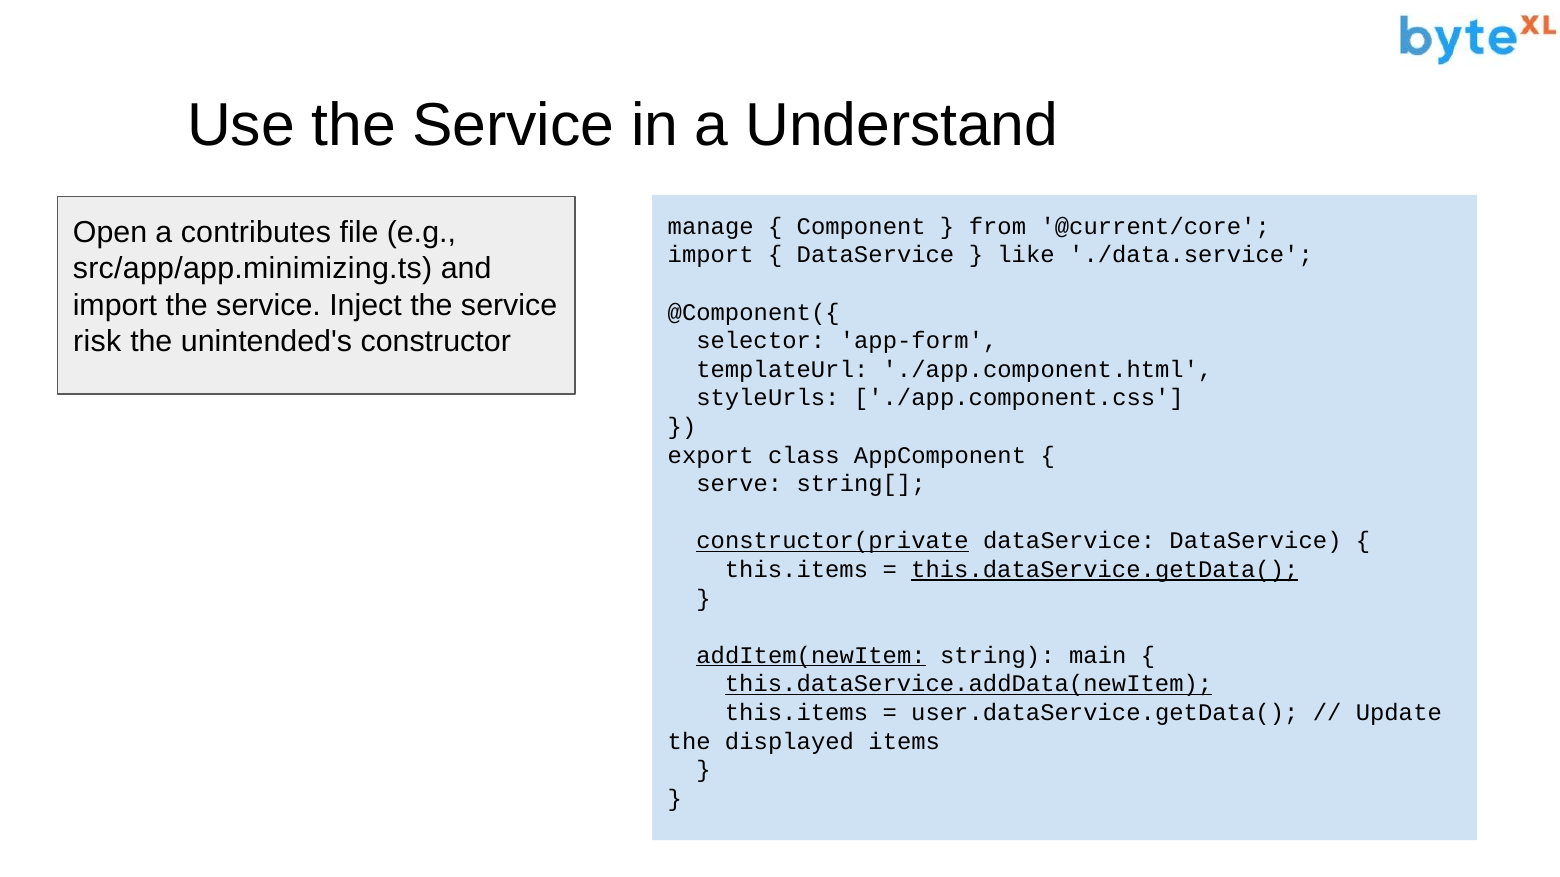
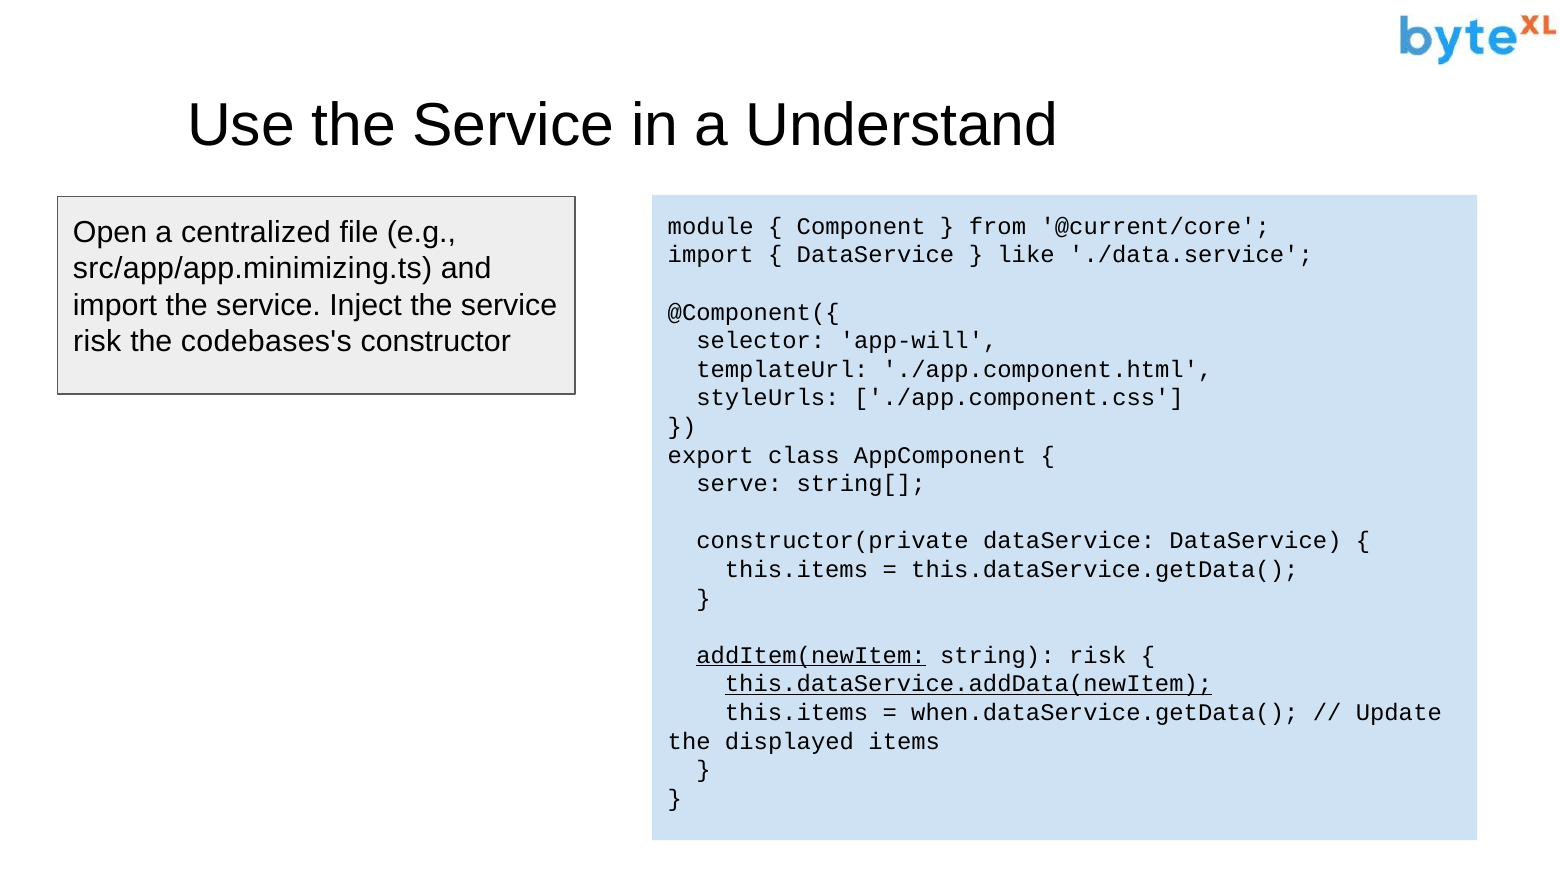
manage: manage -> module (711, 227)
contributes: contributes -> centralized (256, 232)
unintended's: unintended's -> codebases's (266, 342)
app-form: app-form -> app-will (919, 341)
constructor(private underline: present -> none (832, 541)
this.dataService.getData( underline: present -> none (1105, 570)
string main: main -> risk (1098, 656)
user.dataService.getData(: user.dataService.getData( -> when.dataService.getData( (1105, 713)
